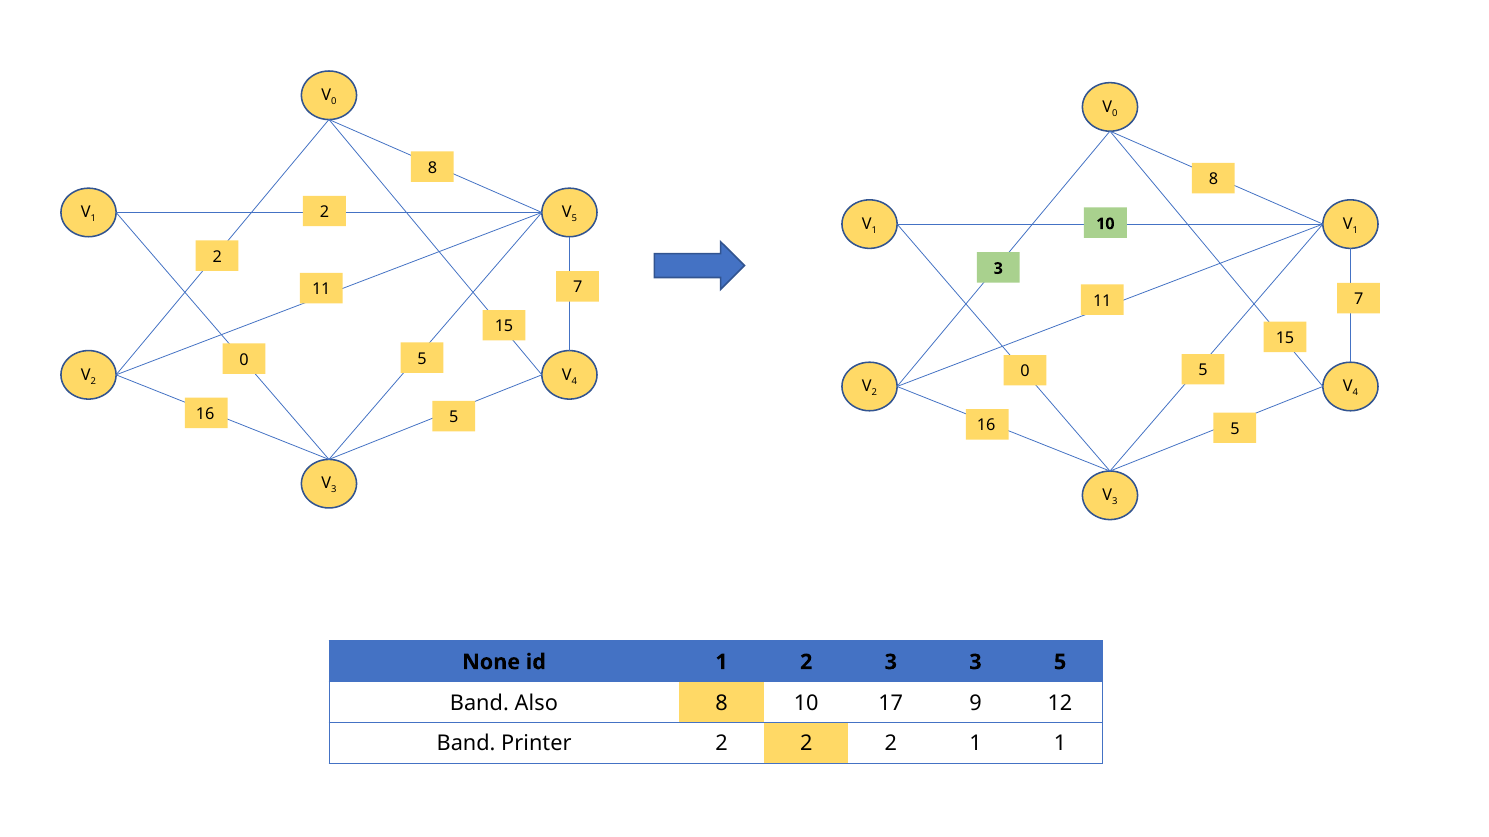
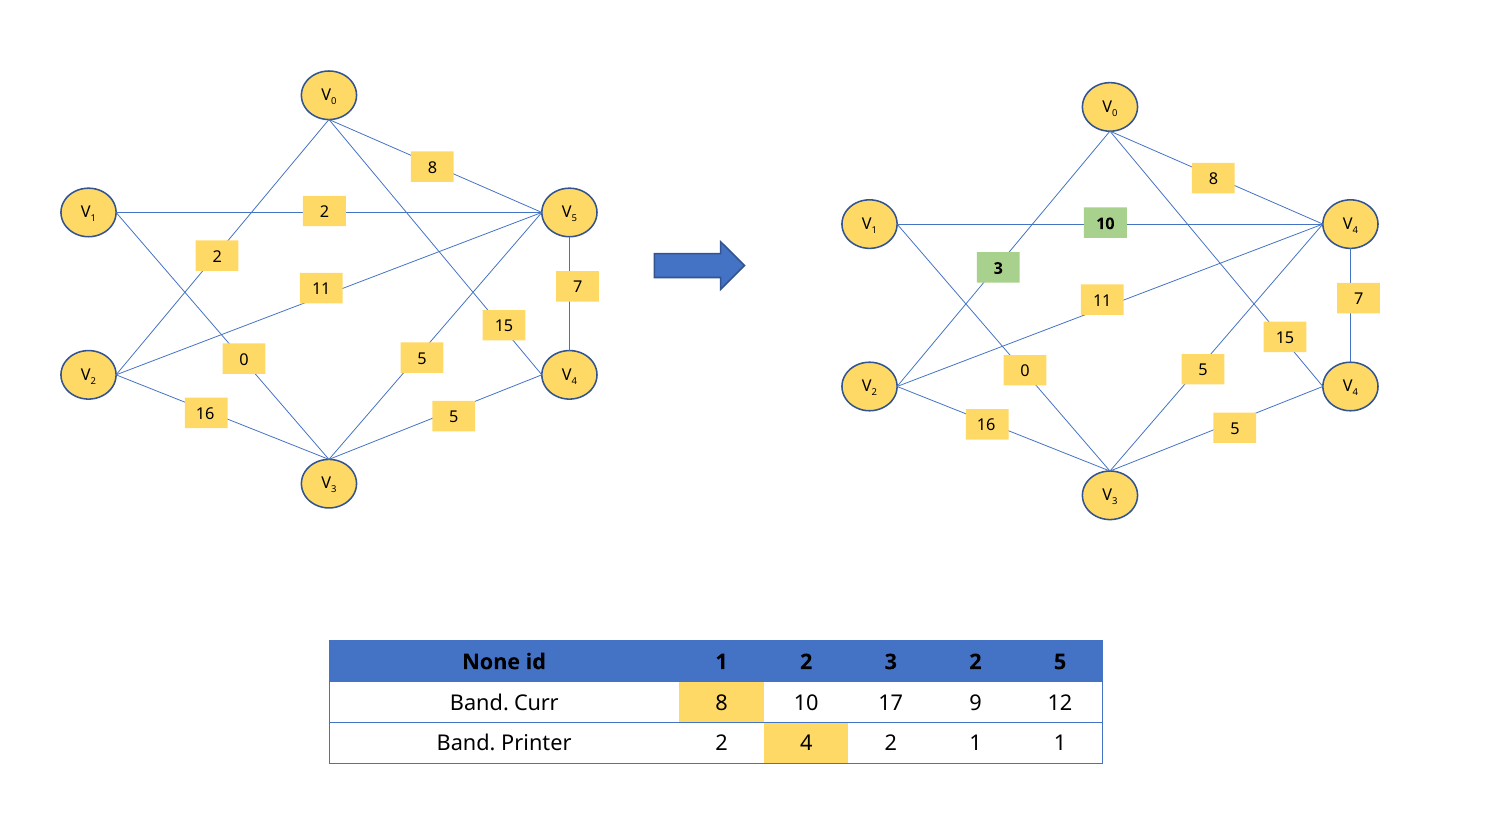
1: 1 -> 4 (1355, 230)
3 3: 3 -> 2 (975, 662)
Also: Also -> Curr (536, 703)
Printer 2 2: 2 -> 4 (806, 744)
